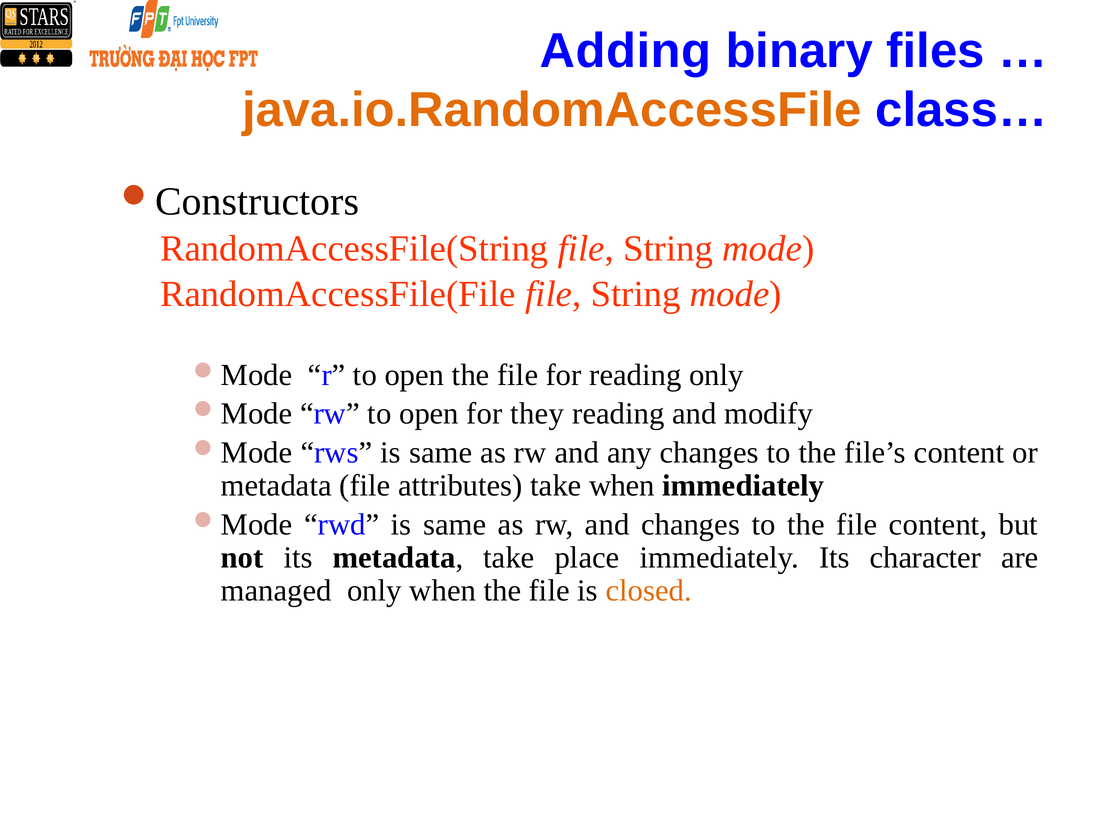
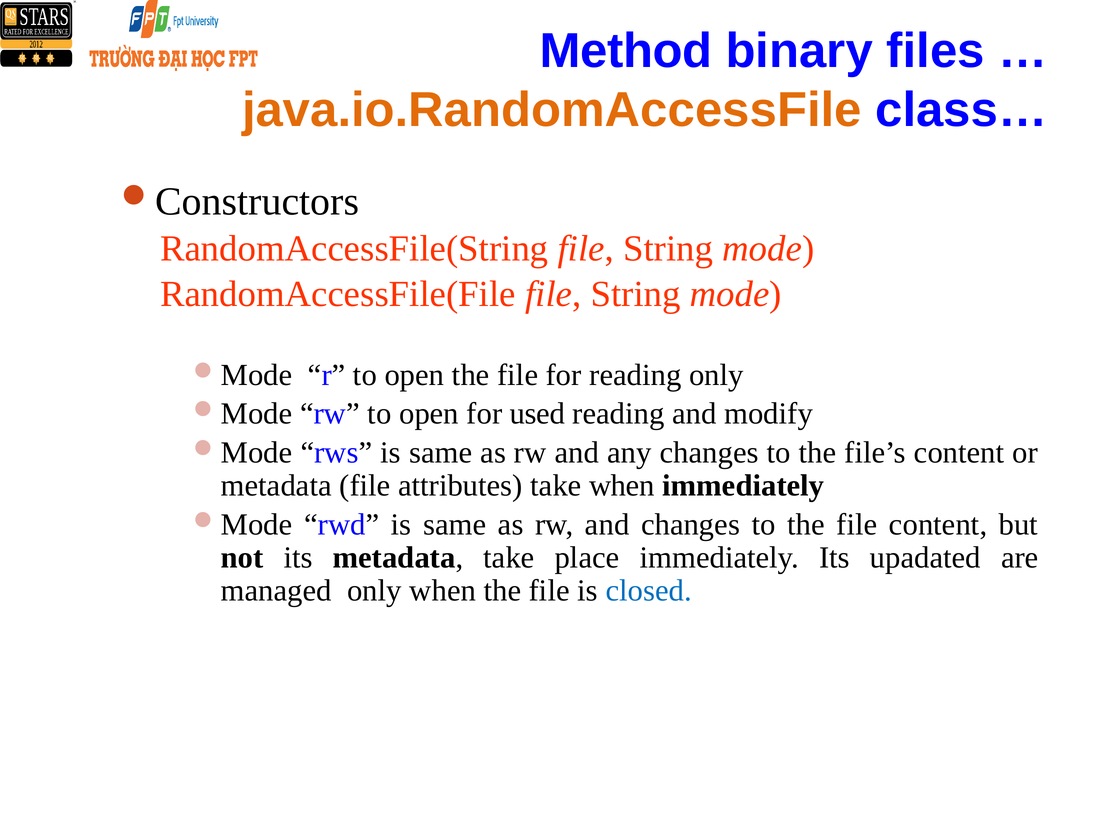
Adding: Adding -> Method (626, 51)
they: they -> used (537, 414)
character: character -> upadated (925, 558)
closed colour: orange -> blue (649, 591)
